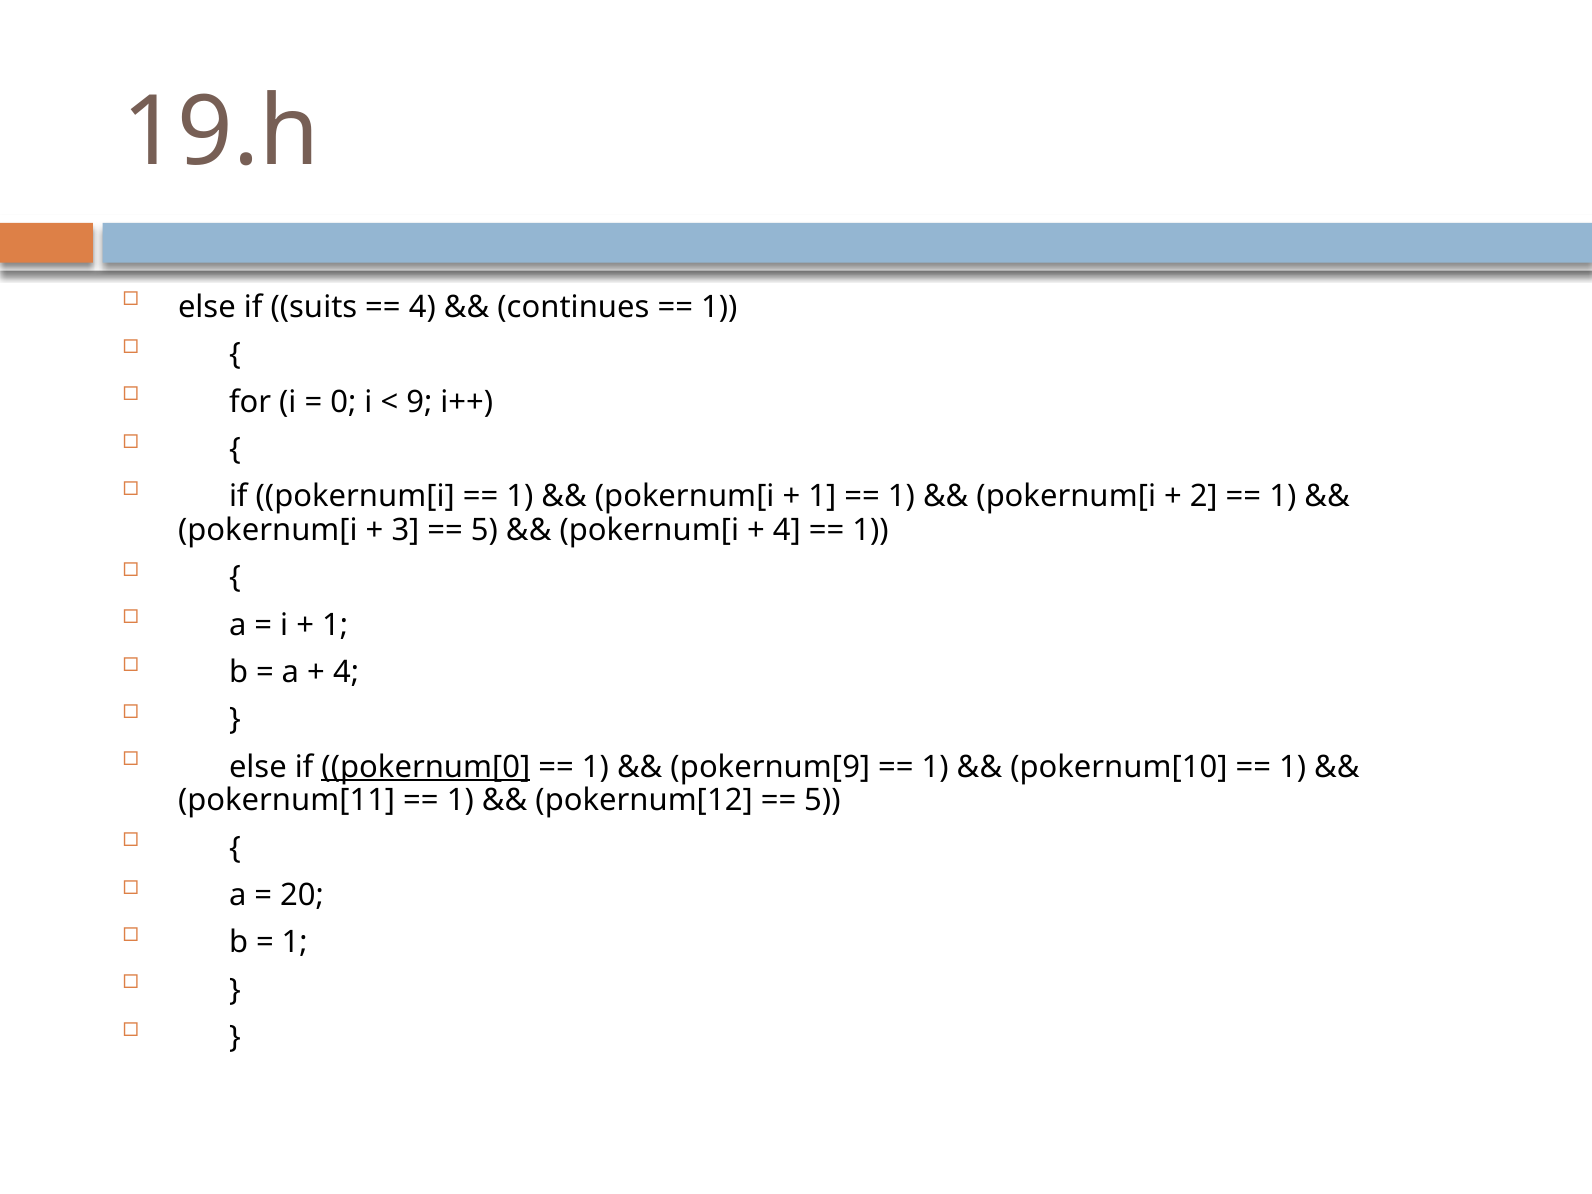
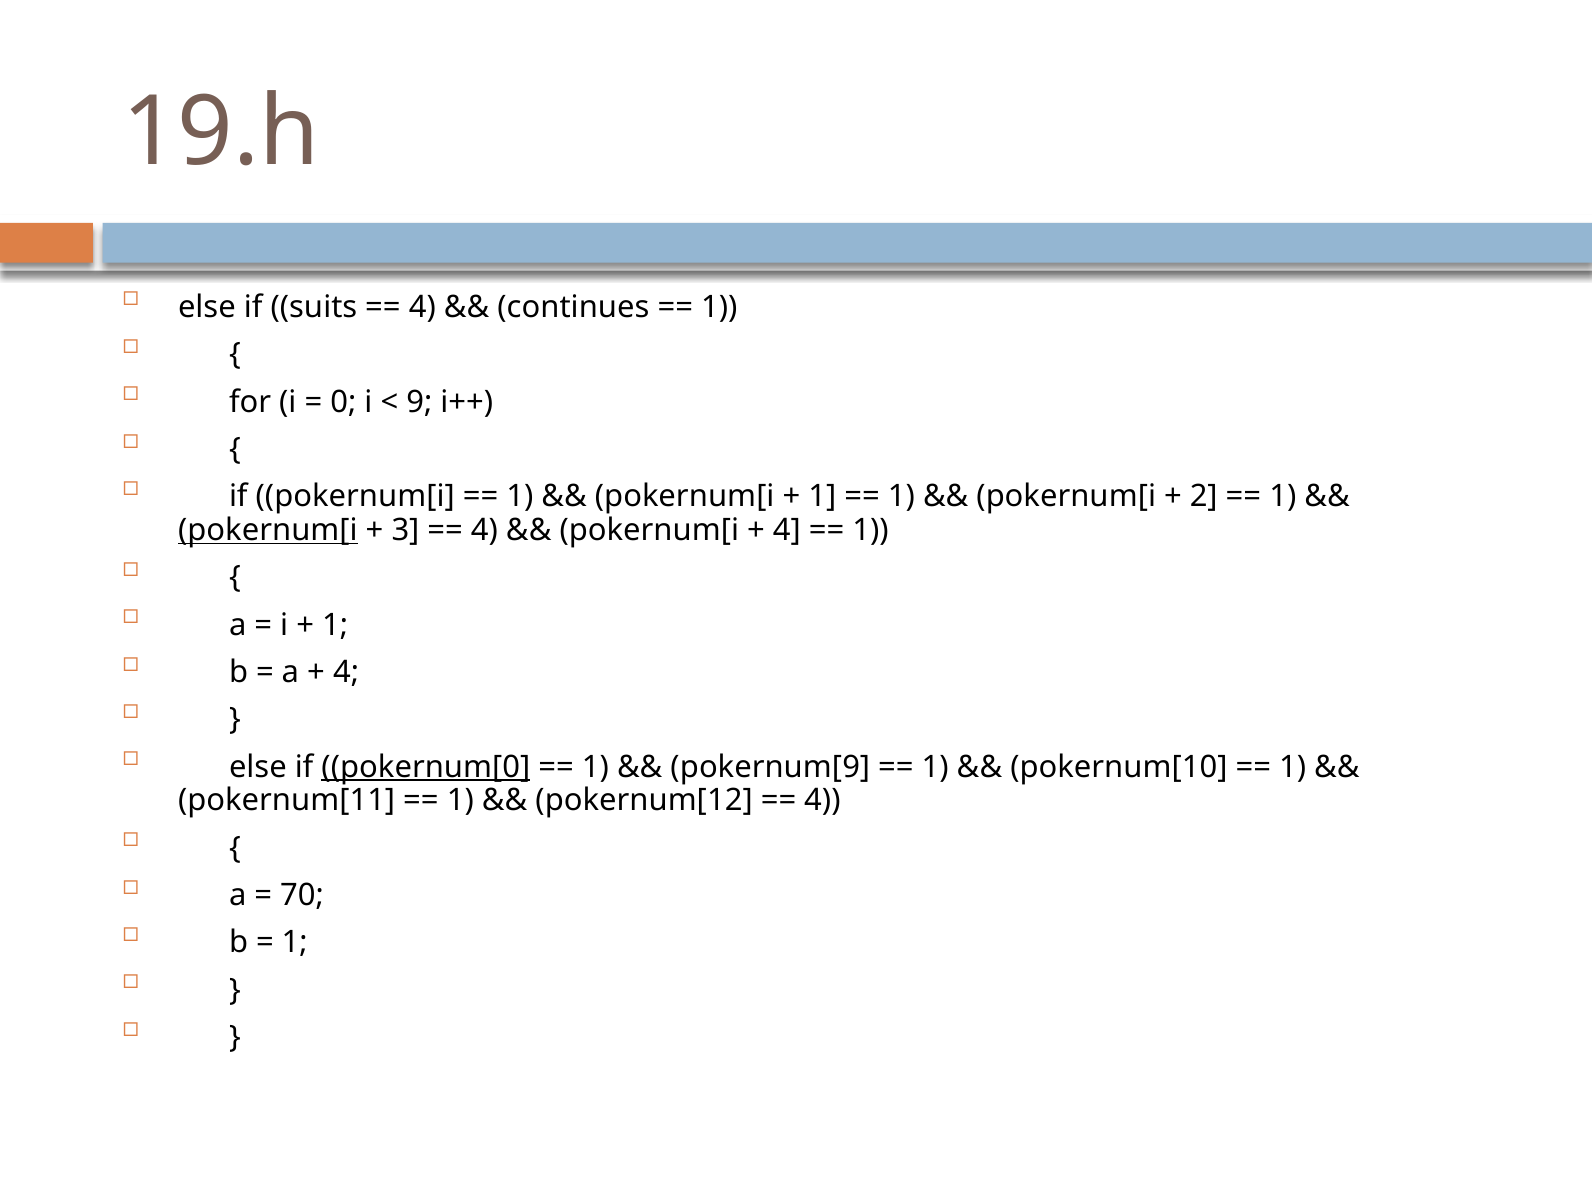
pokernum[i underline: none -> present (268, 530)
5: 5 -> 4 (484, 530)
5: 5 -> 4 (822, 801)
20: 20 -> 70 (302, 895)
